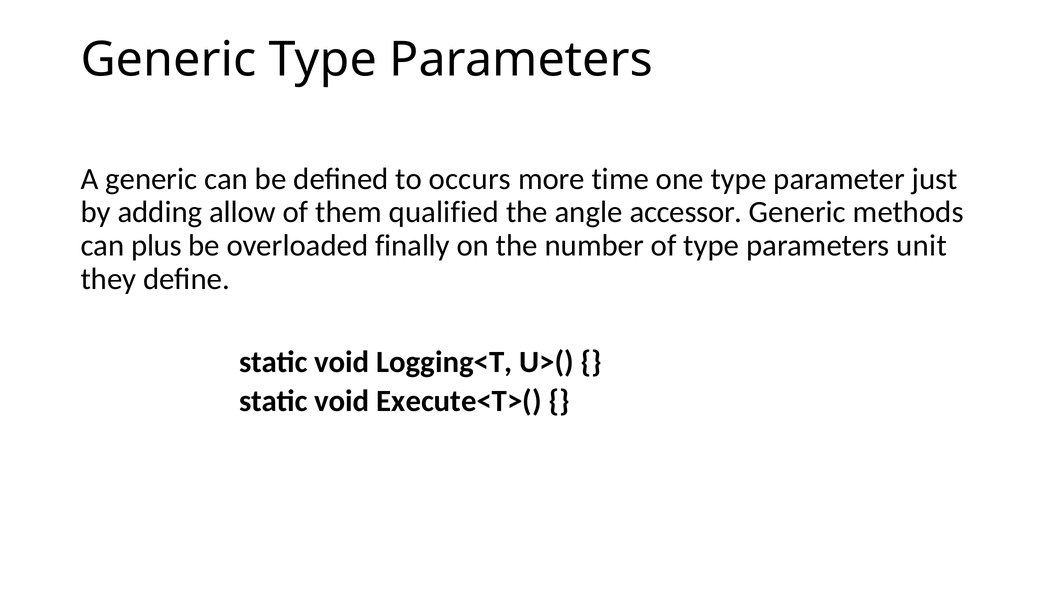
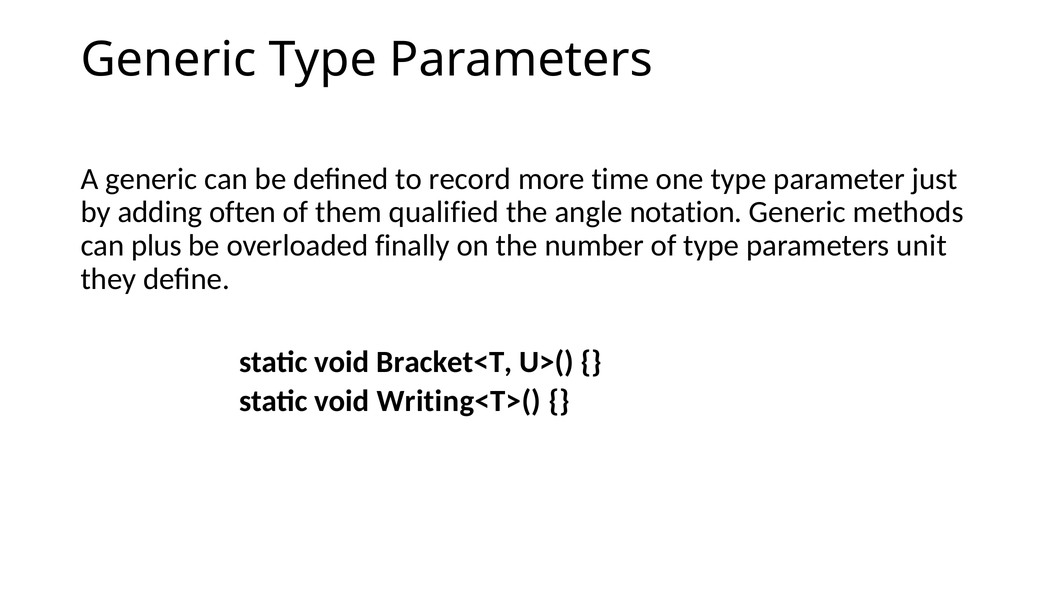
occurs: occurs -> record (470, 179)
allow: allow -> often (243, 212)
accessor: accessor -> notation (686, 212)
Logging<T: Logging<T -> Bracket<T (444, 362)
Execute<T>(: Execute<T>( -> Writing<T>( (459, 401)
